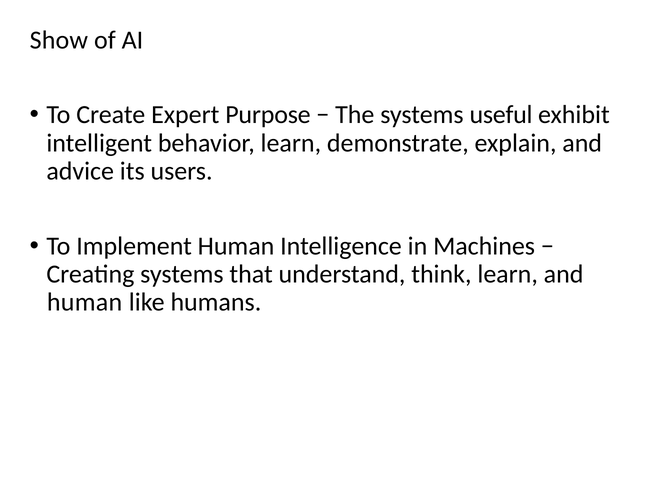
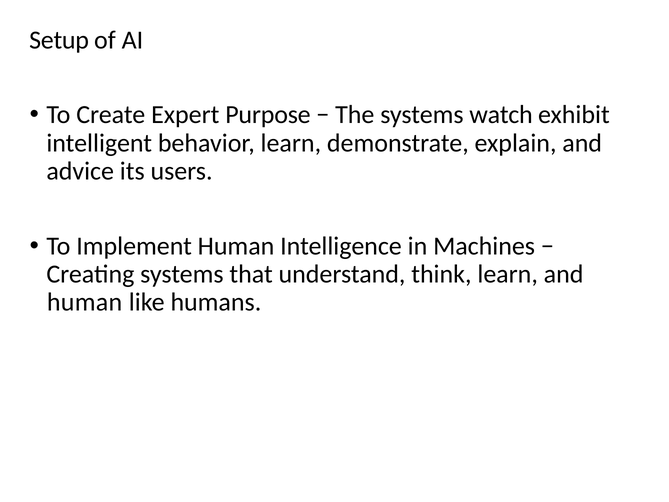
Show: Show -> Setup (59, 40)
useful: useful -> watch (501, 115)
